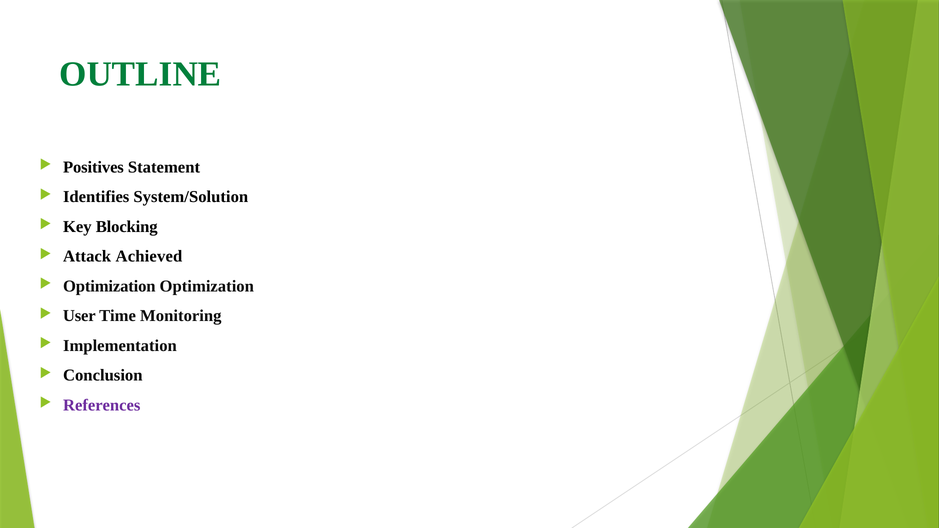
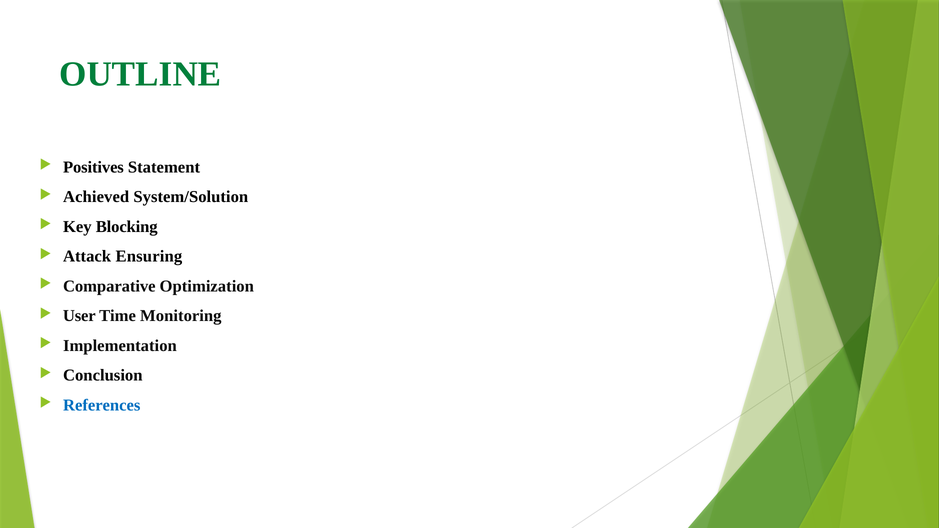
Identifies: Identifies -> Achieved (96, 197)
Achieved: Achieved -> Ensuring (149, 257)
Optimization: Optimization -> Comparative (109, 286)
References colour: purple -> blue (102, 405)
